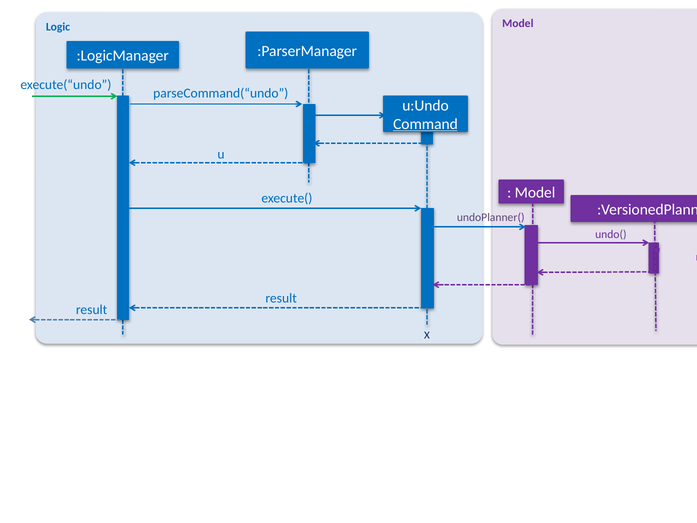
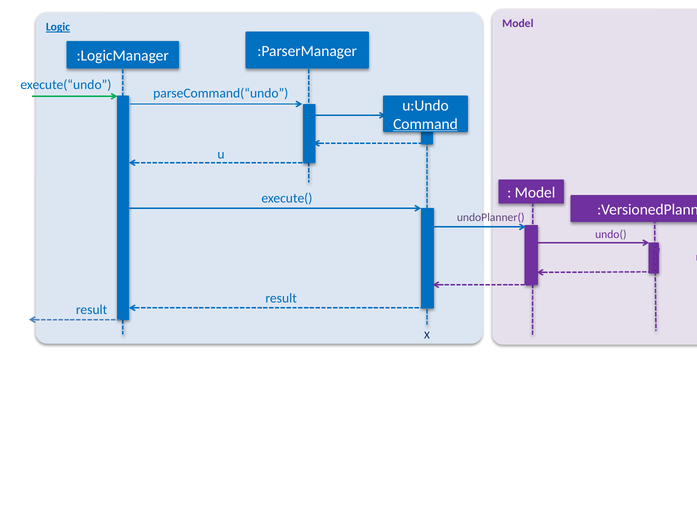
Logic underline: none -> present (58, 27)
